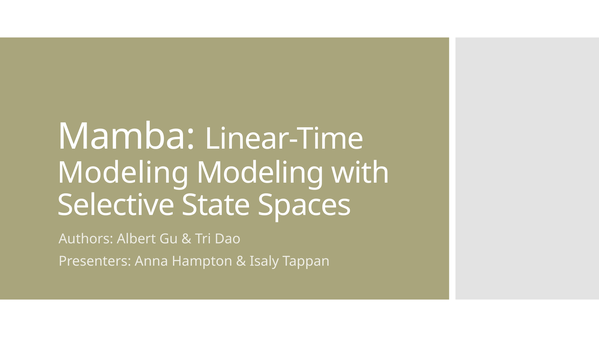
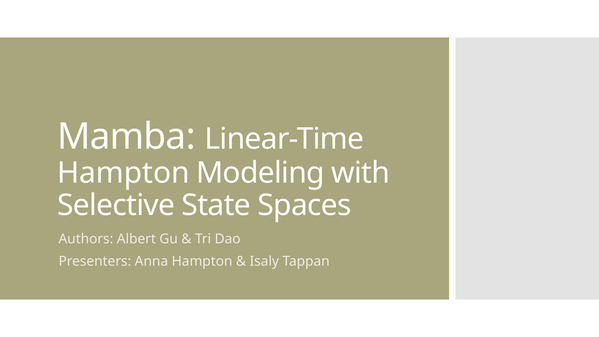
Modeling: Modeling -> Hampton (123, 173)
